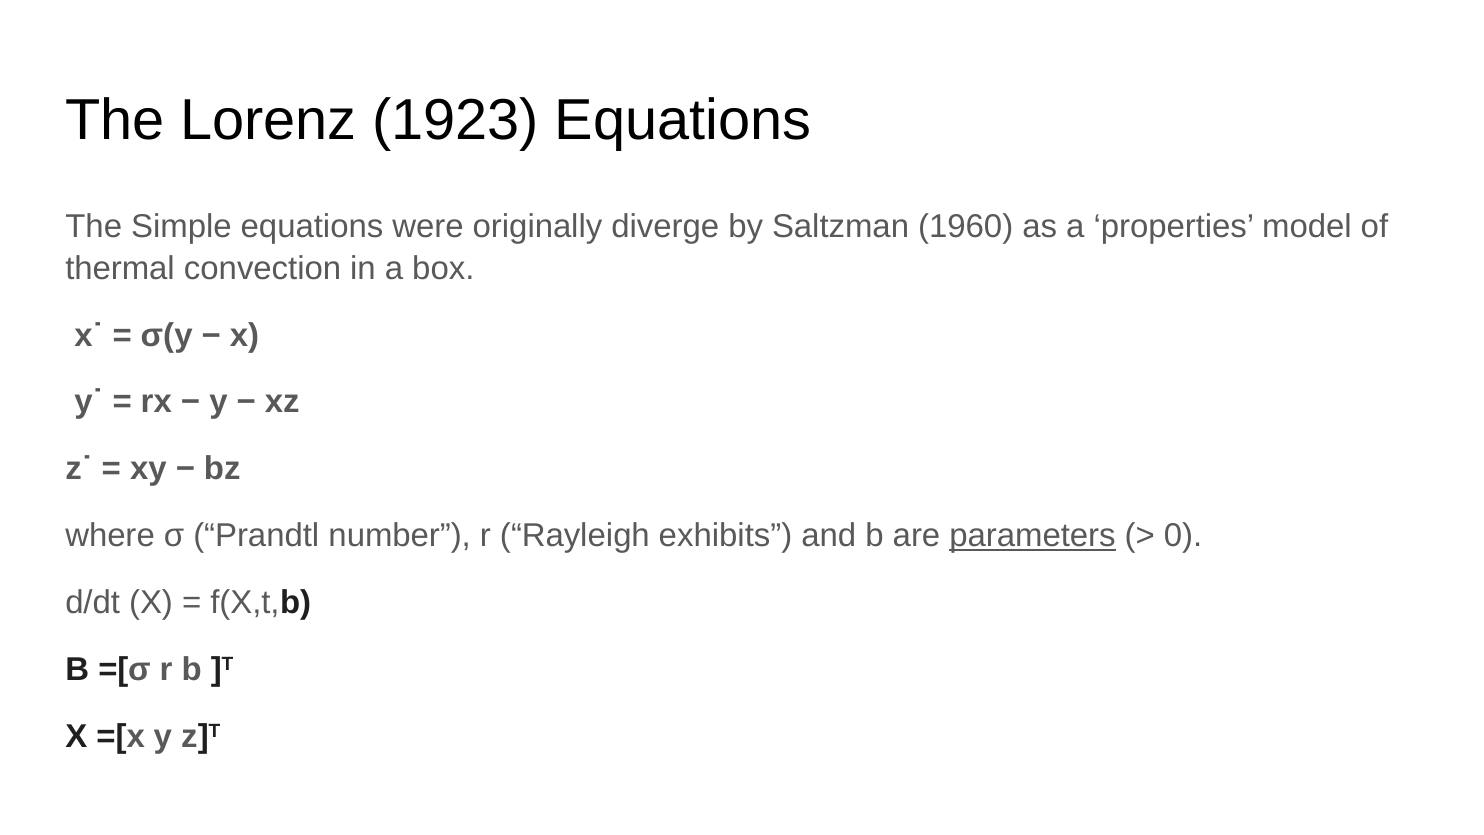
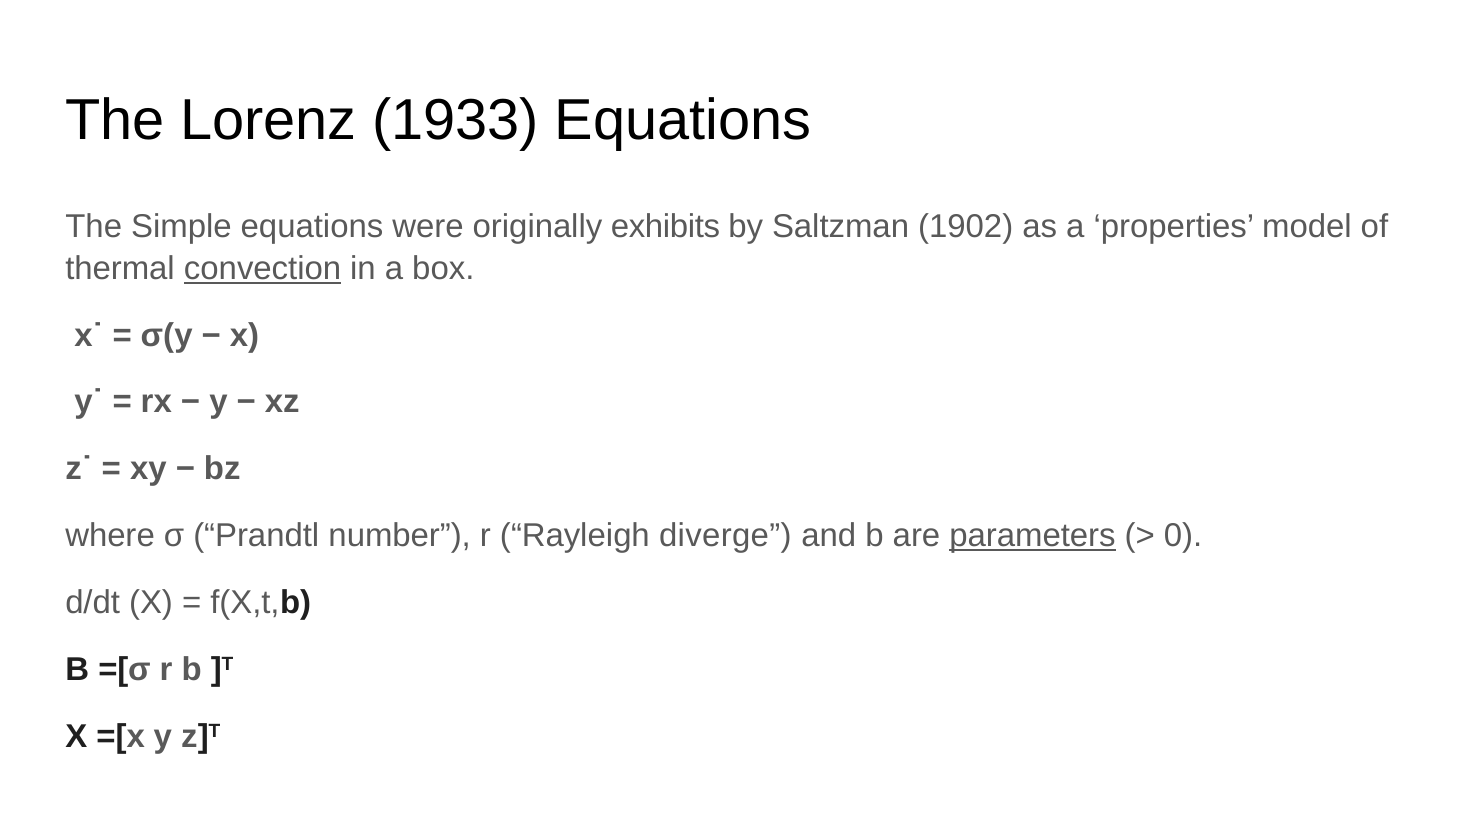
1923: 1923 -> 1933 (456, 120)
diverge: diverge -> exhibits (665, 226)
1960: 1960 -> 1902 (966, 226)
convection underline: none -> present (263, 268)
exhibits: exhibits -> diverge (725, 536)
